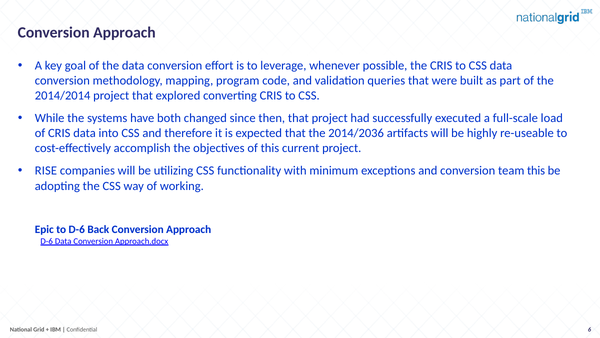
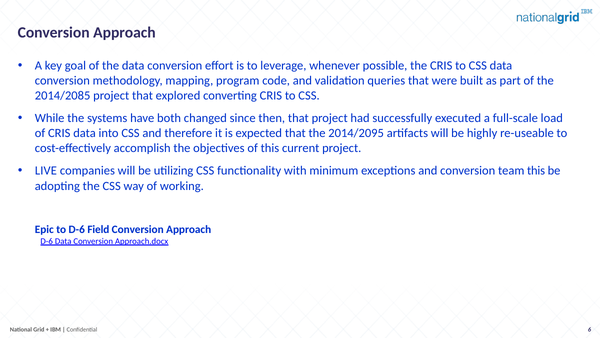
2014/2014: 2014/2014 -> 2014/2085 (63, 96)
2014/2036: 2014/2036 -> 2014/2095 (356, 133)
RISE: RISE -> LIVE (46, 171)
Back: Back -> Field (98, 229)
